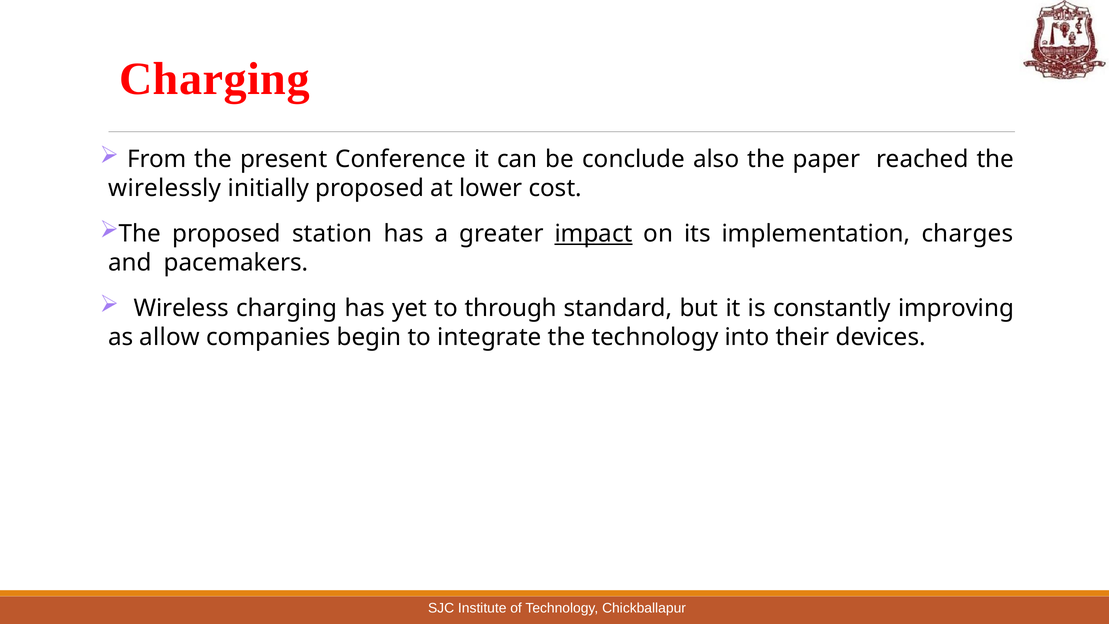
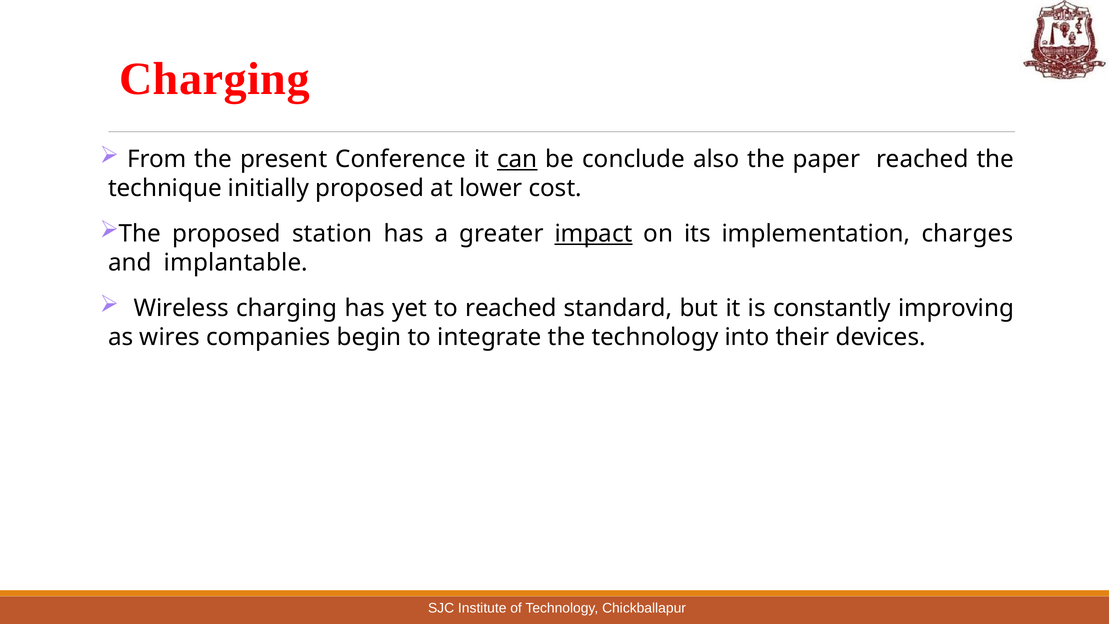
can underline: none -> present (517, 159)
wirelessly: wirelessly -> technique (165, 188)
pacemakers: pacemakers -> implantable (236, 263)
to through: through -> reached (511, 308)
allow: allow -> wires (170, 337)
